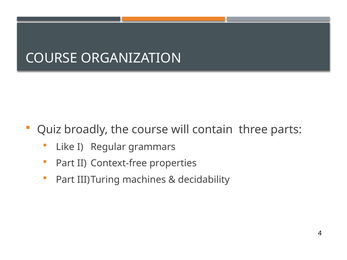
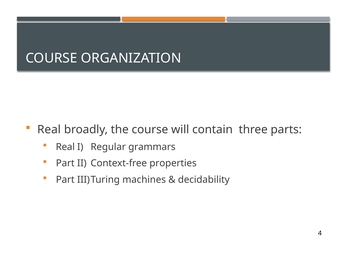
Quiz: Quiz -> Real (49, 130)
Like: Like -> Real (65, 147)
